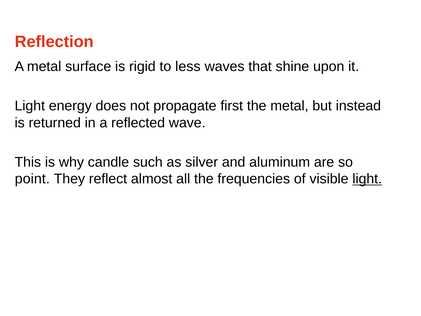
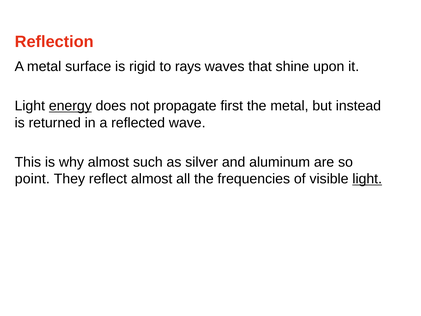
less: less -> rays (188, 67)
energy underline: none -> present (70, 106)
why candle: candle -> almost (108, 162)
